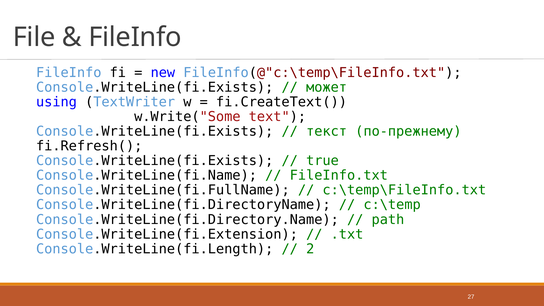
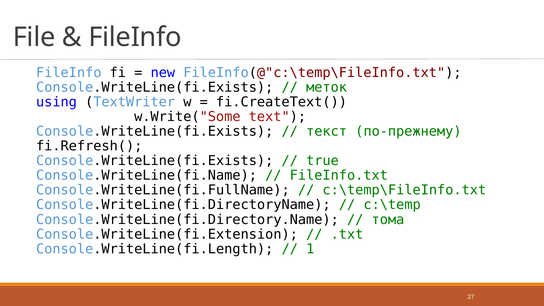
может: может -> меток (327, 87)
path: path -> тома (388, 220)
2: 2 -> 1 (310, 249)
